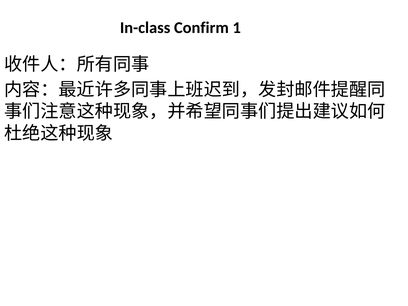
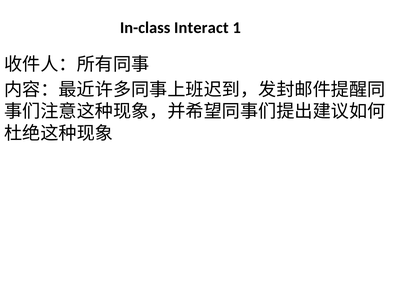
Confirm: Confirm -> Interact (201, 28)
